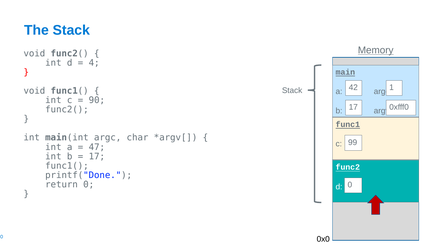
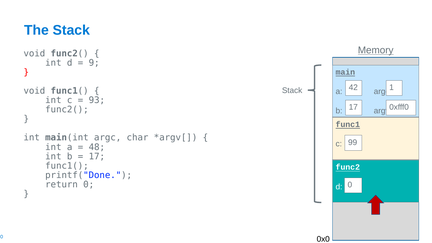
4: 4 -> 9 (94, 63)
90: 90 -> 93 (97, 100)
47: 47 -> 48 (97, 147)
